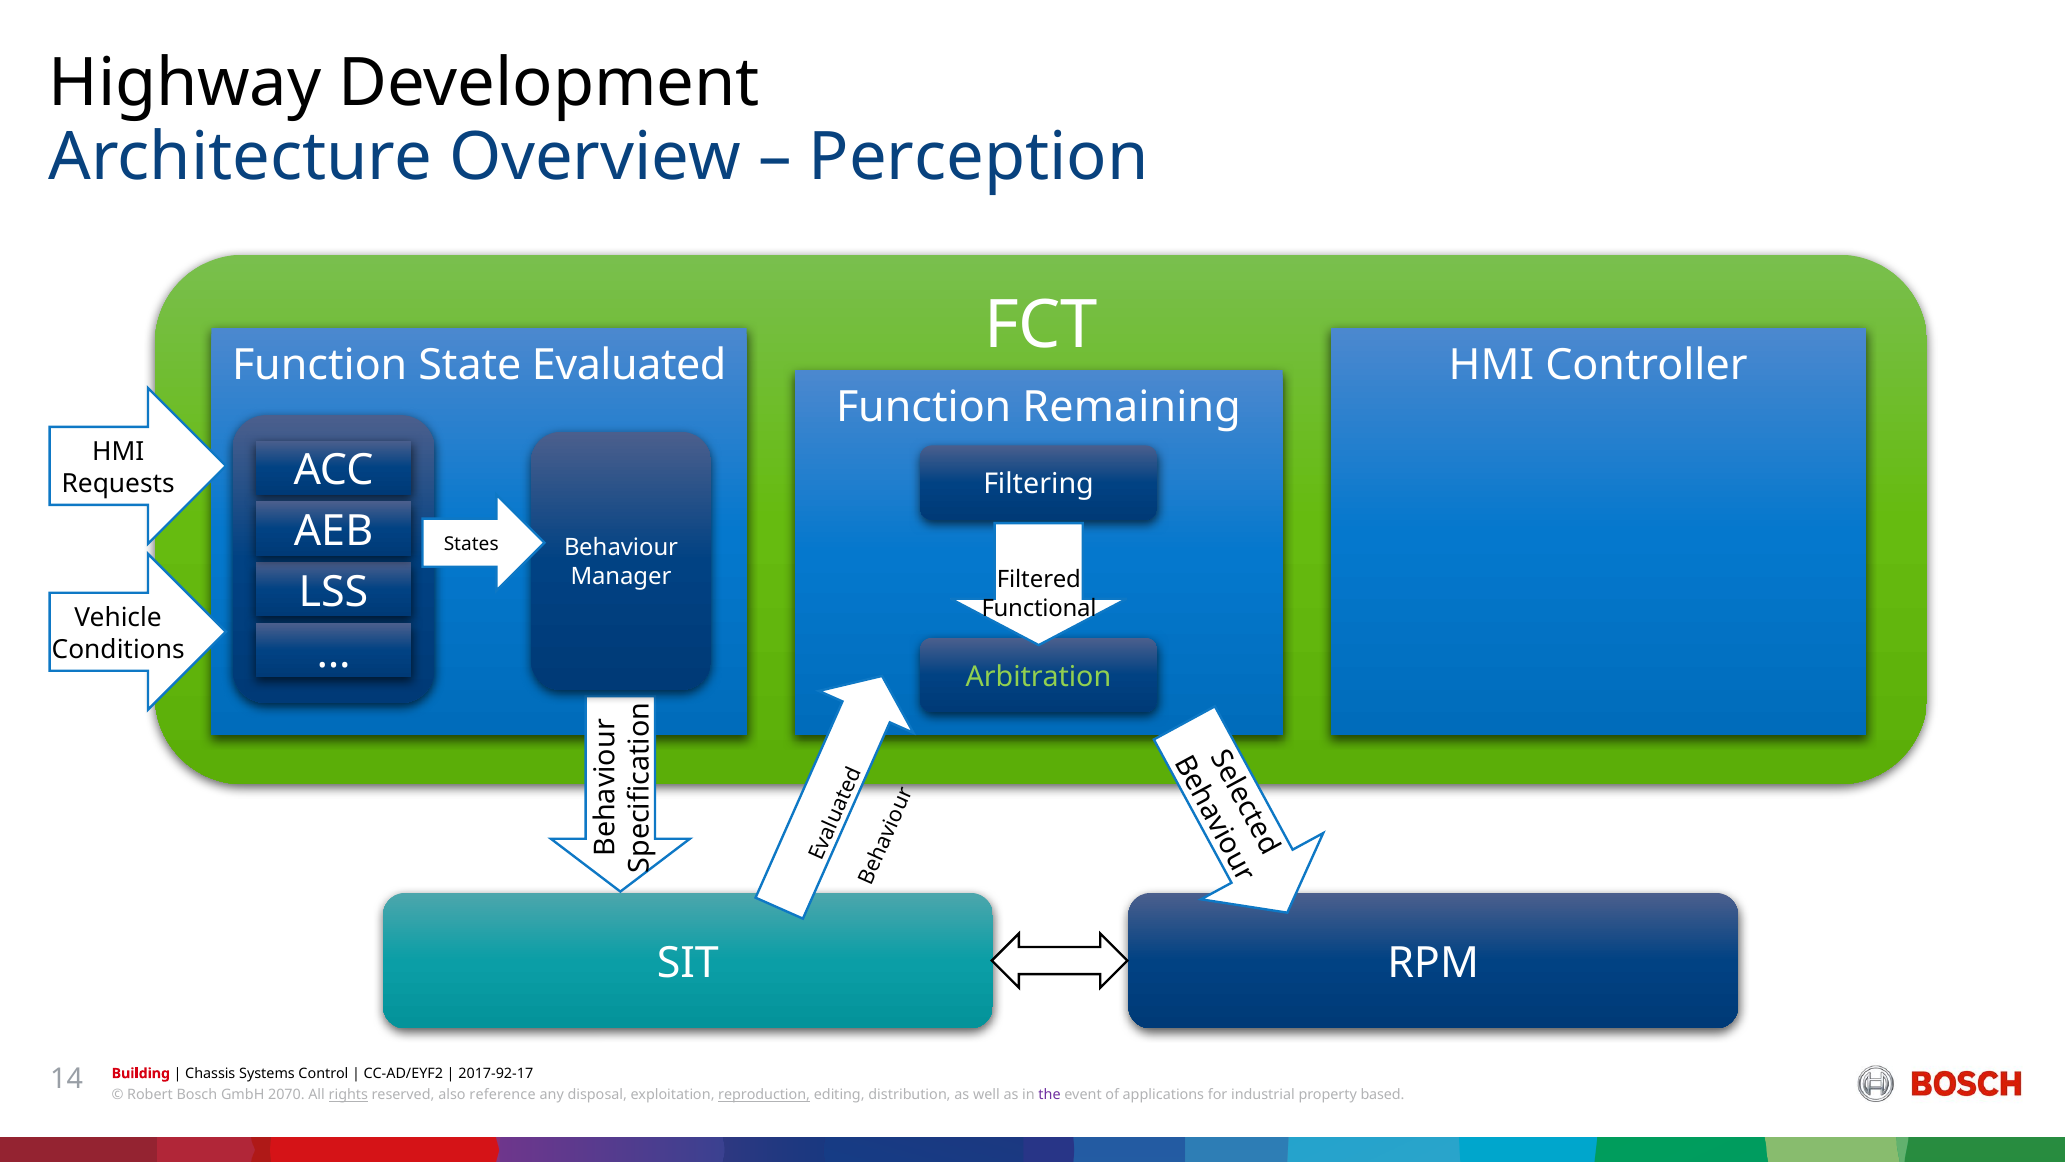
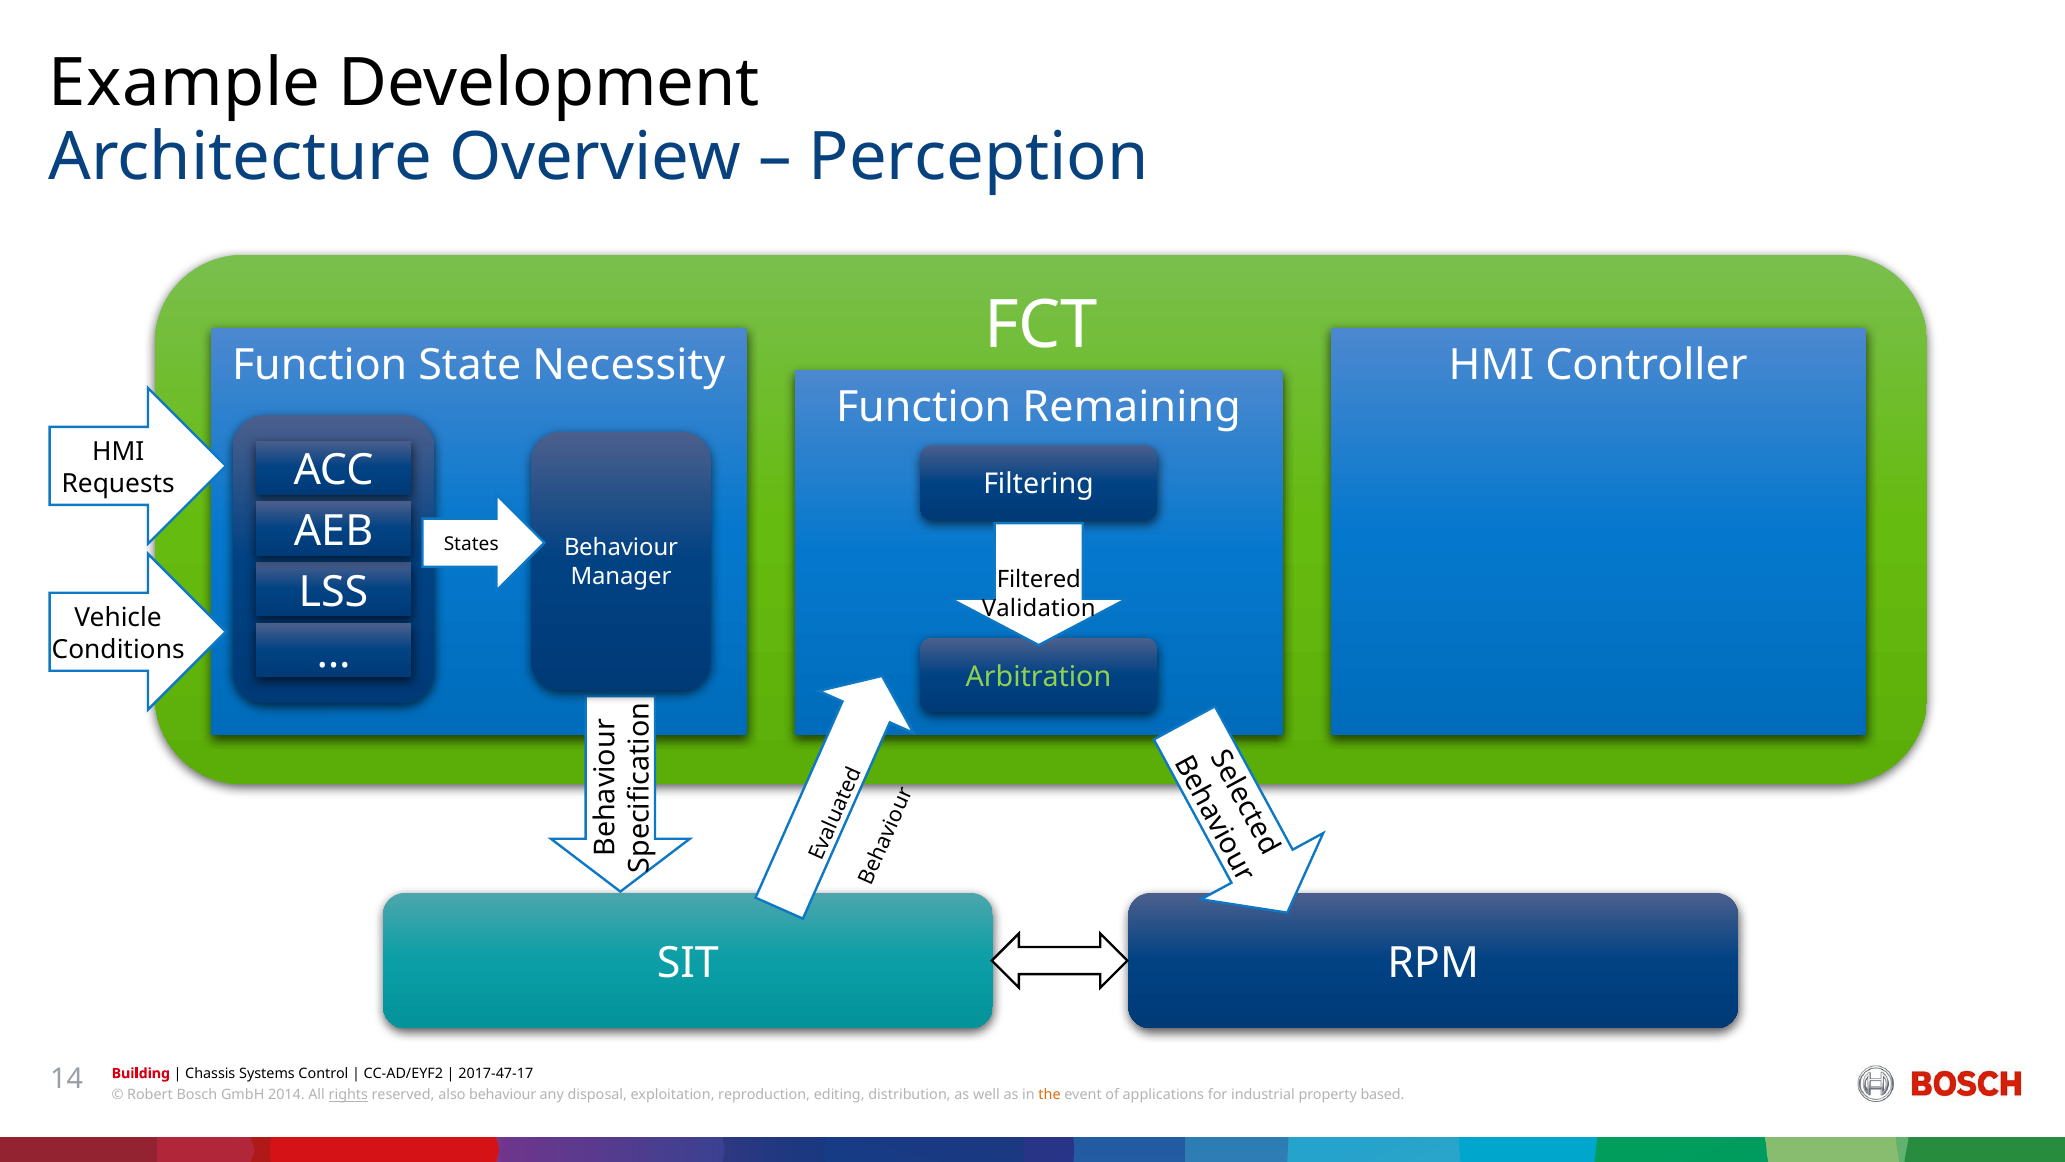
Highway: Highway -> Example (185, 84)
Evaluated: Evaluated -> Necessity (629, 365)
Functional: Functional -> Validation (1039, 608)
2017-92-17: 2017-92-17 -> 2017-47-17 (496, 1073)
2070: 2070 -> 2014 (286, 1095)
also reference: reference -> behaviour (503, 1095)
reproduction underline: present -> none (764, 1095)
the colour: purple -> orange (1050, 1095)
